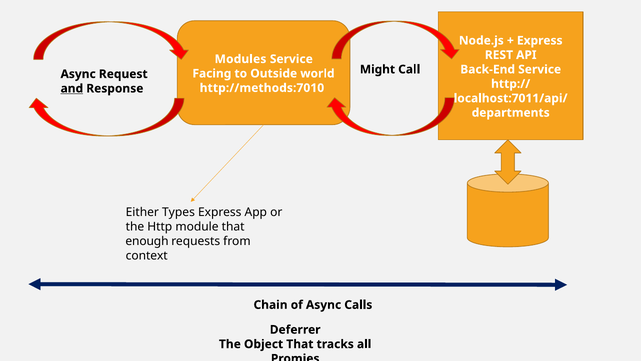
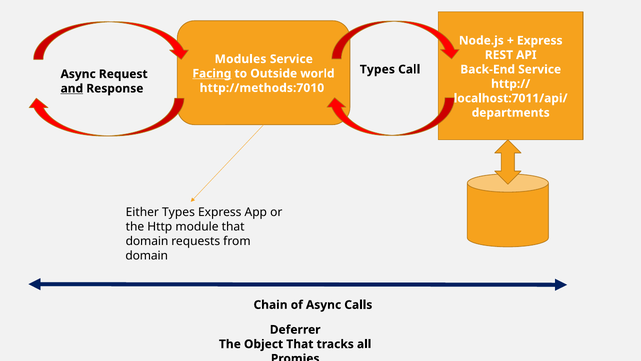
Might: Might -> Types (377, 69)
Facing underline: none -> present (212, 73)
enough: enough -> domain (147, 241)
context: context -> domain (147, 255)
